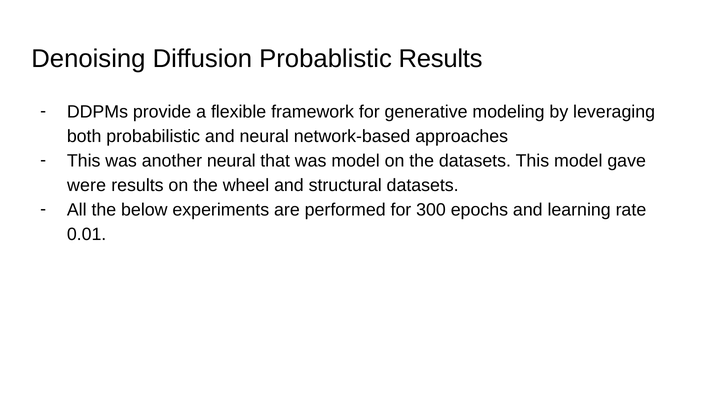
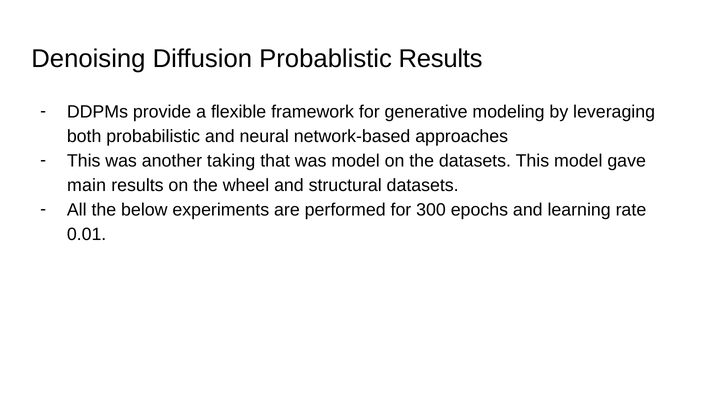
another neural: neural -> taking (231, 161)
were: were -> main (87, 185)
